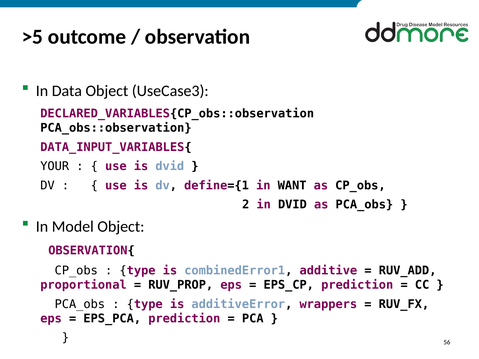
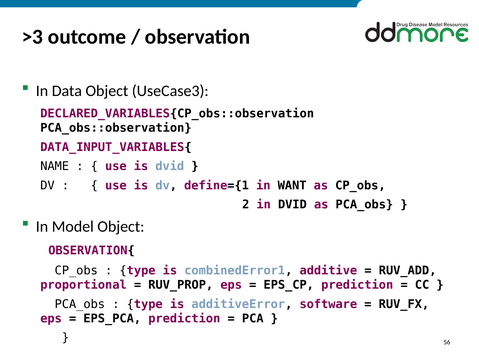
>5: >5 -> >3 (32, 37)
YOUR: YOUR -> NAME (55, 166)
wrappers: wrappers -> software (328, 304)
